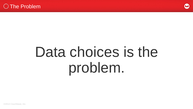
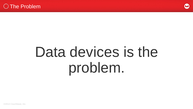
choices: choices -> devices (95, 52)
